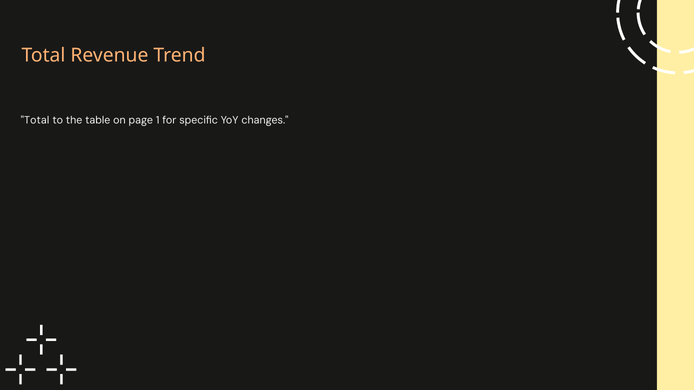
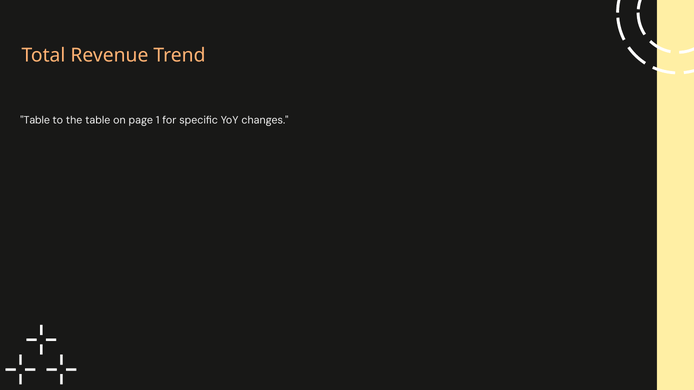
Total: Total -> Table (35, 120)
